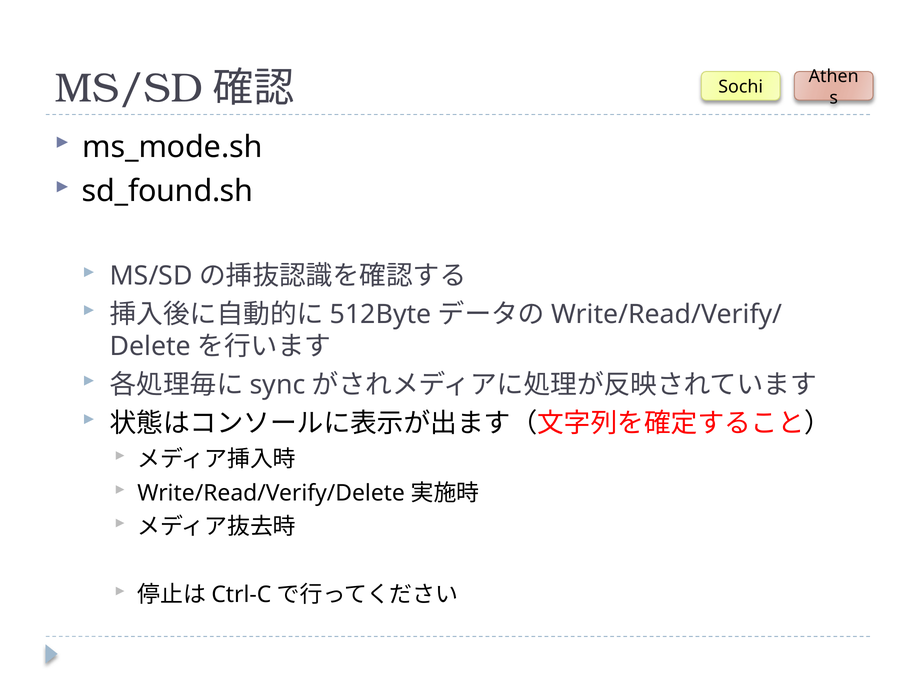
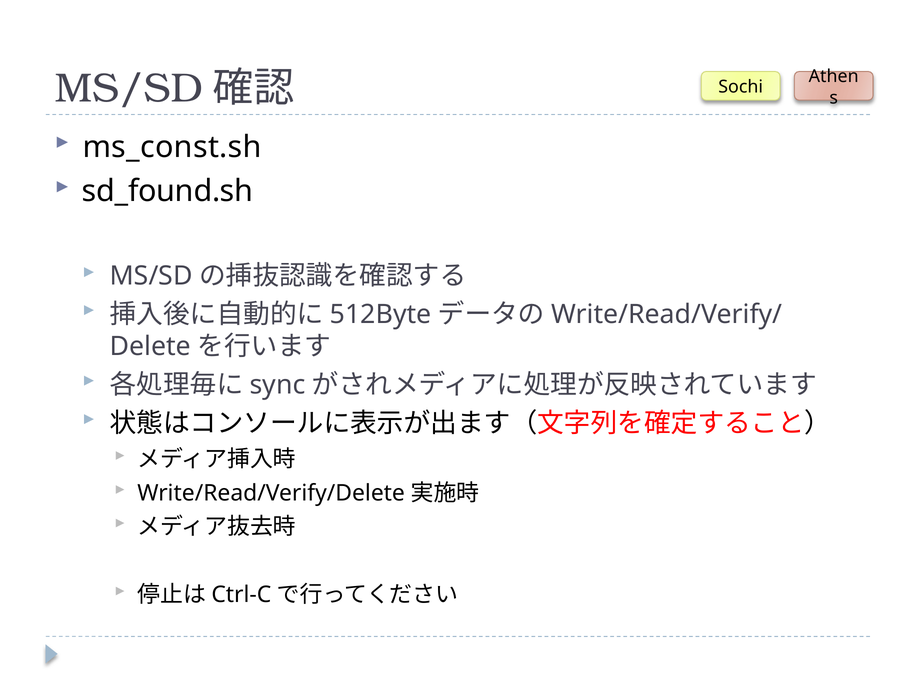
ms_mode.sh: ms_mode.sh -> ms_const.sh (172, 147)
